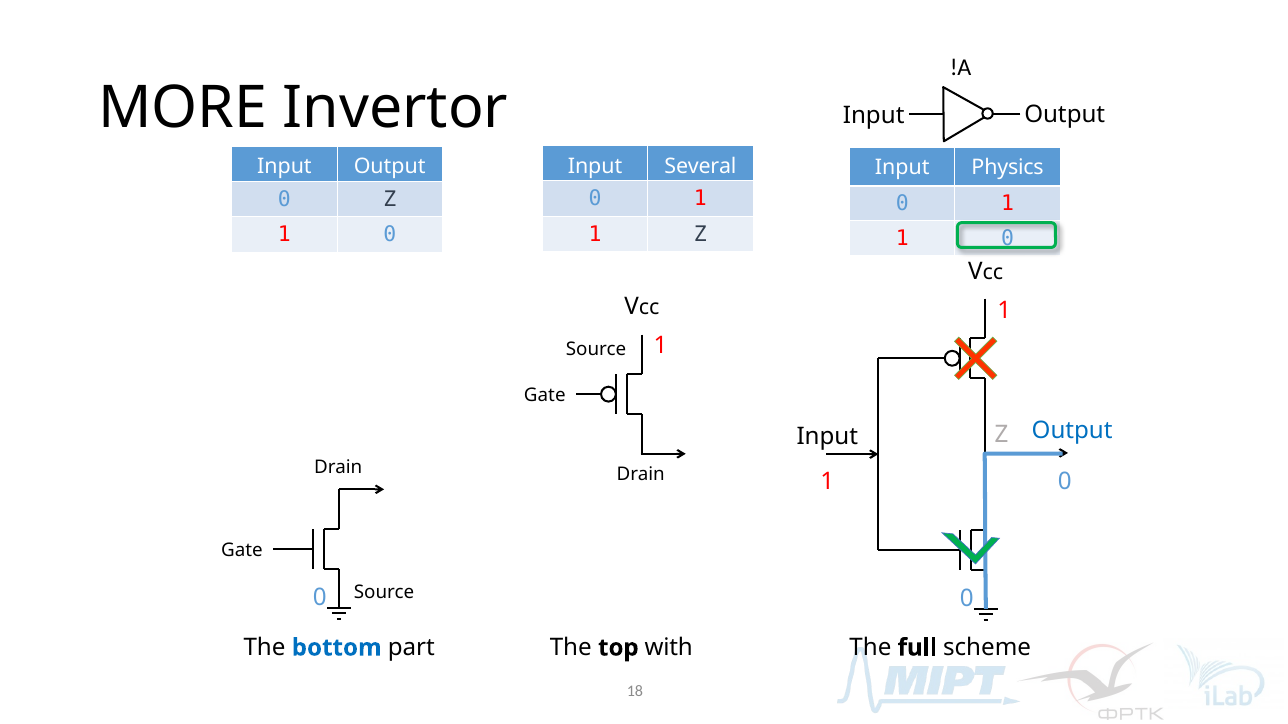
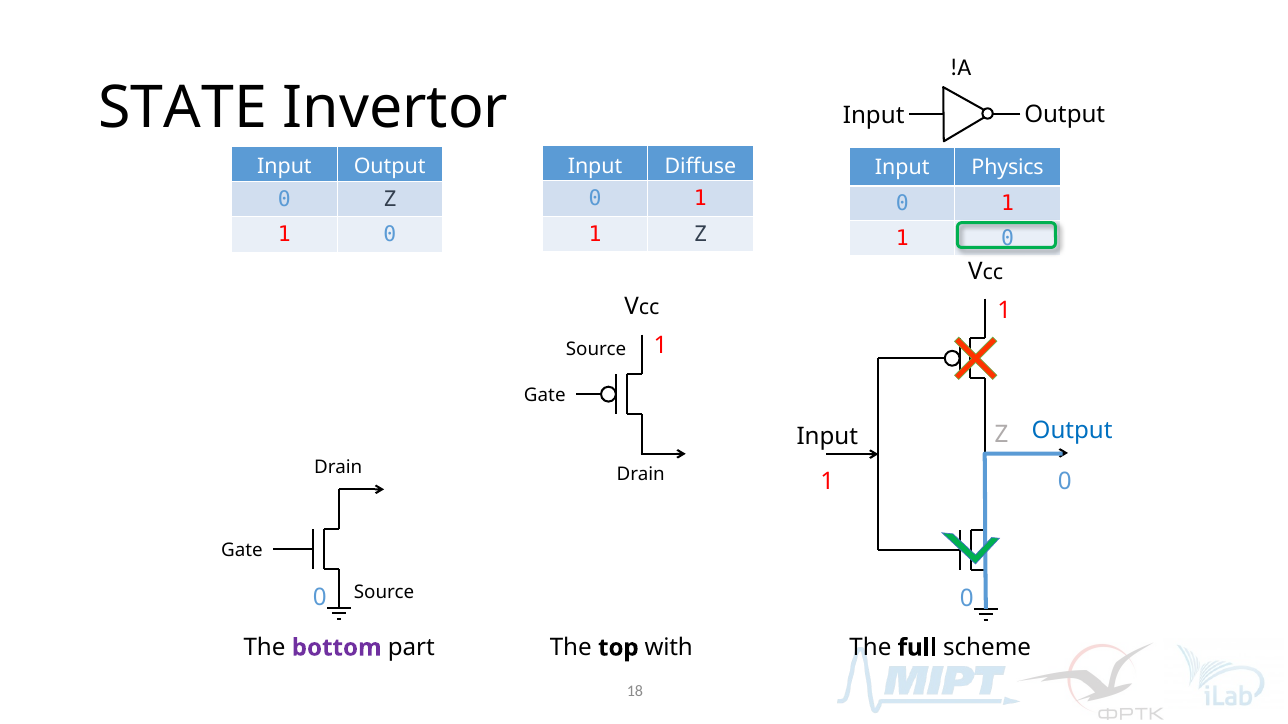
MORE: MORE -> STATE (183, 108)
Several: Several -> Diffuse (700, 166)
bottom colour: blue -> purple (337, 648)
